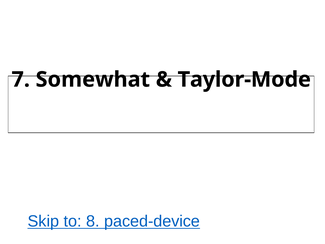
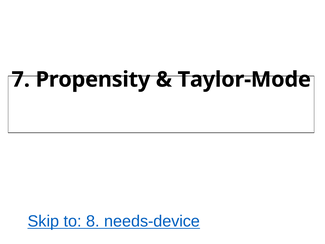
Somewhat: Somewhat -> Propensity (93, 79)
paced-device: paced-device -> needs-device (152, 221)
